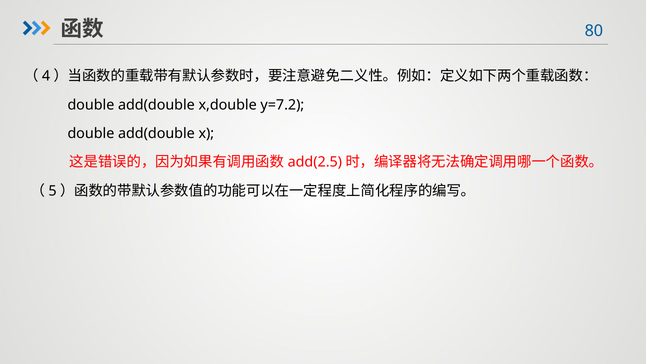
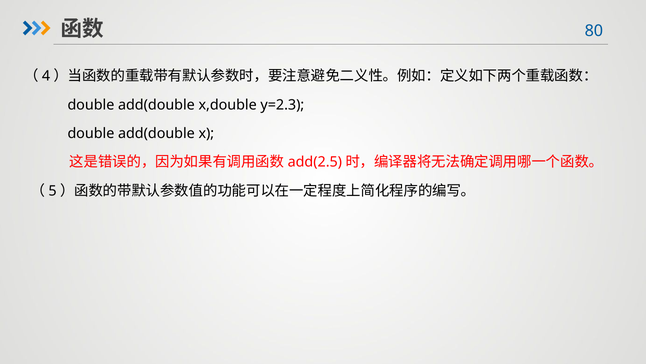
y=7.2: y=7.2 -> y=2.3 (282, 105)
